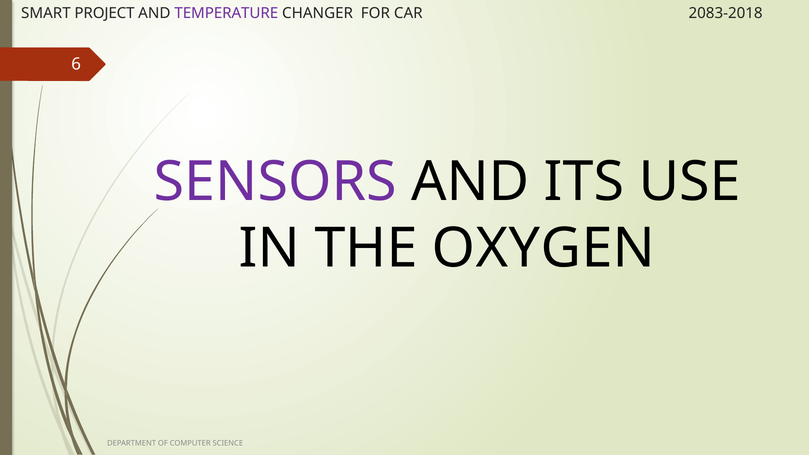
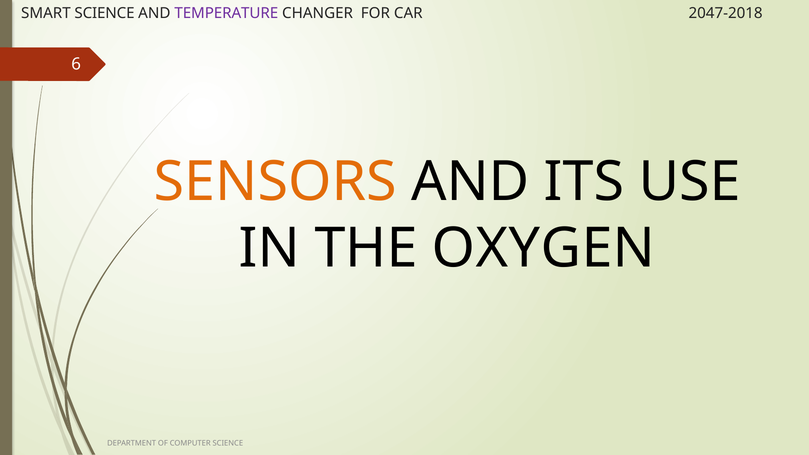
SMART PROJECT: PROJECT -> SCIENCE (105, 13)
2083-2018: 2083-2018 -> 2047-2018 (726, 13)
SENSORS colour: purple -> orange (275, 182)
